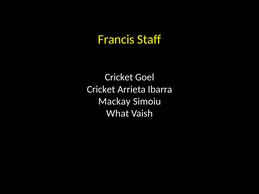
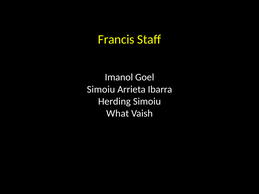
Cricket: Cricket -> Imanol (119, 77)
Cricket: Cricket -> Simoiu (101, 89)
Mackay: Mackay -> Herding (114, 101)
